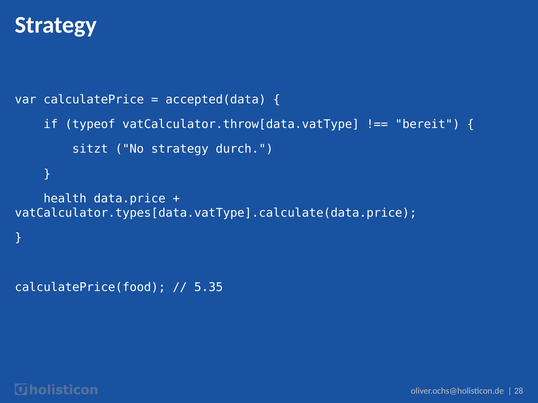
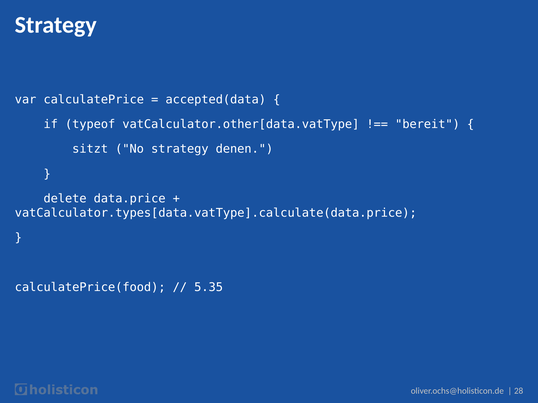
vatCalculator.throw[data.vatType: vatCalculator.throw[data.vatType -> vatCalculator.other[data.vatType (241, 124)
durch: durch -> denen (244, 149)
health: health -> delete (65, 199)
